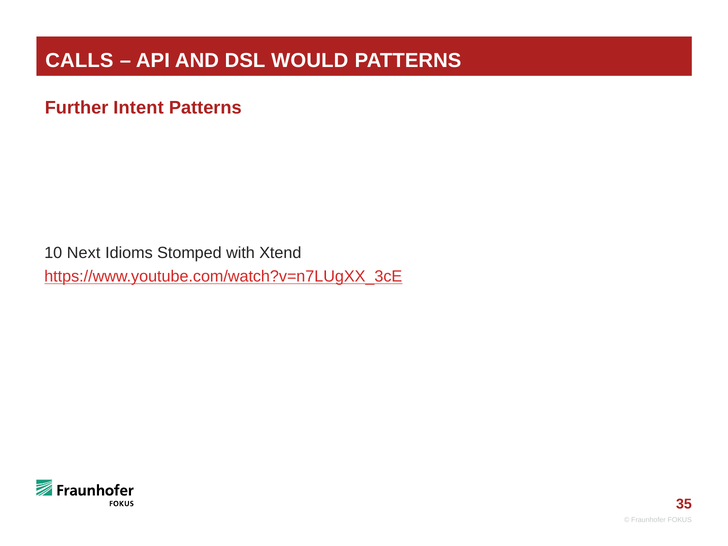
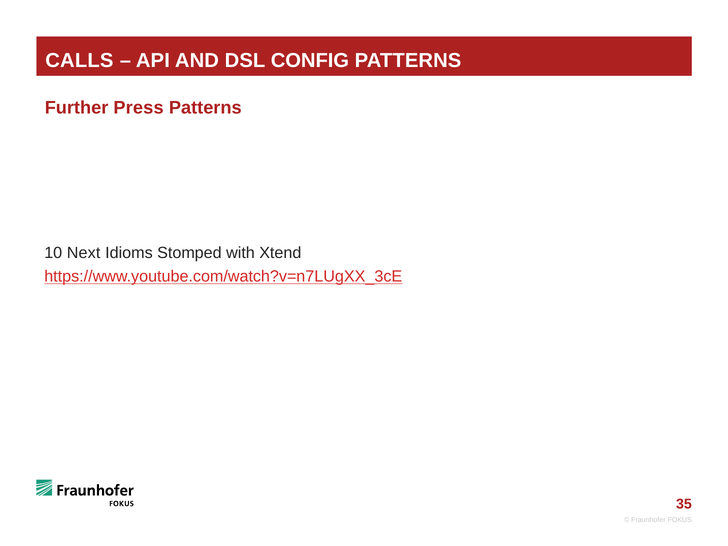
WOULD: WOULD -> CONFIG (310, 61)
Intent: Intent -> Press (139, 108)
